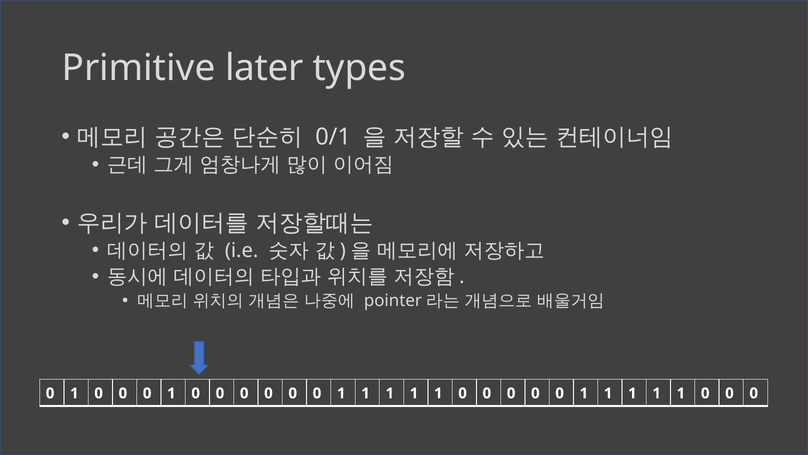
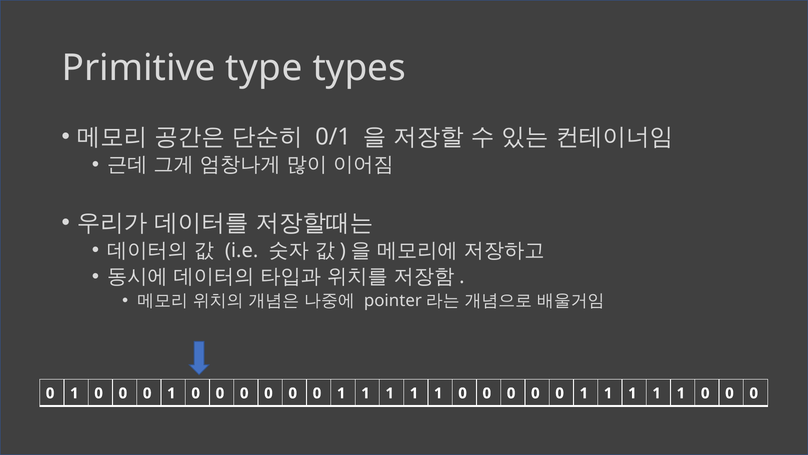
later: later -> type (264, 68)
